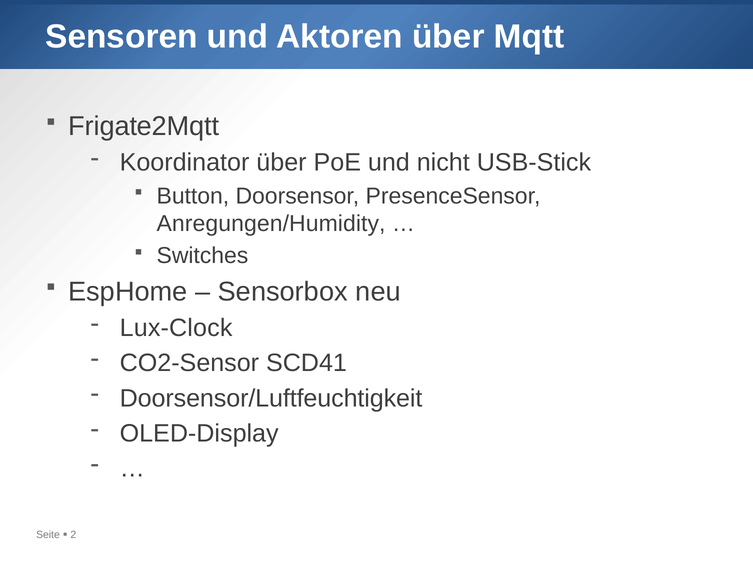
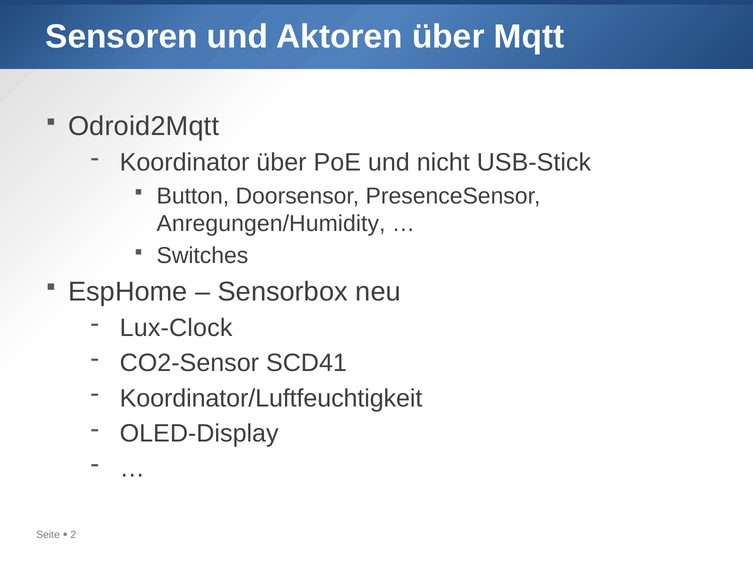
Frigate2Mqtt: Frigate2Mqtt -> Odroid2Mqtt (144, 126)
Doorsensor/Luftfeuchtigkeit: Doorsensor/Luftfeuchtigkeit -> Koordinator/Luftfeuchtigkeit (271, 398)
